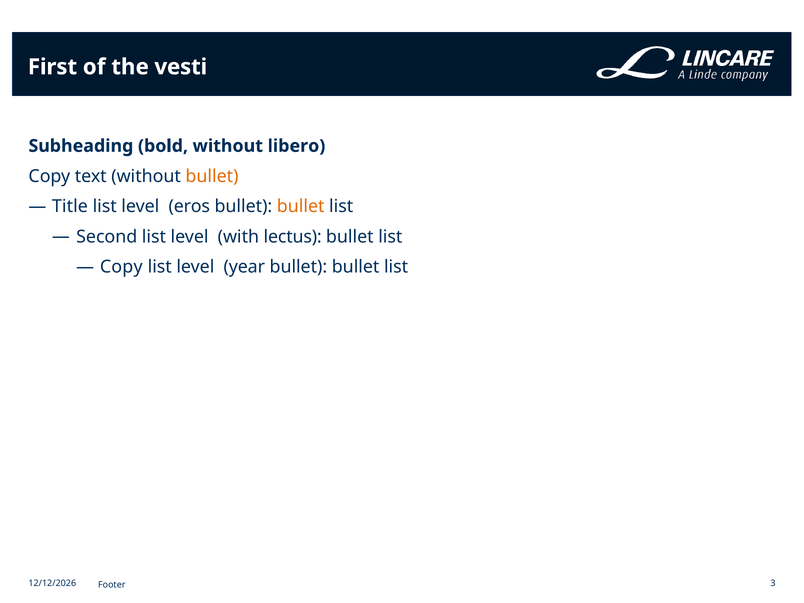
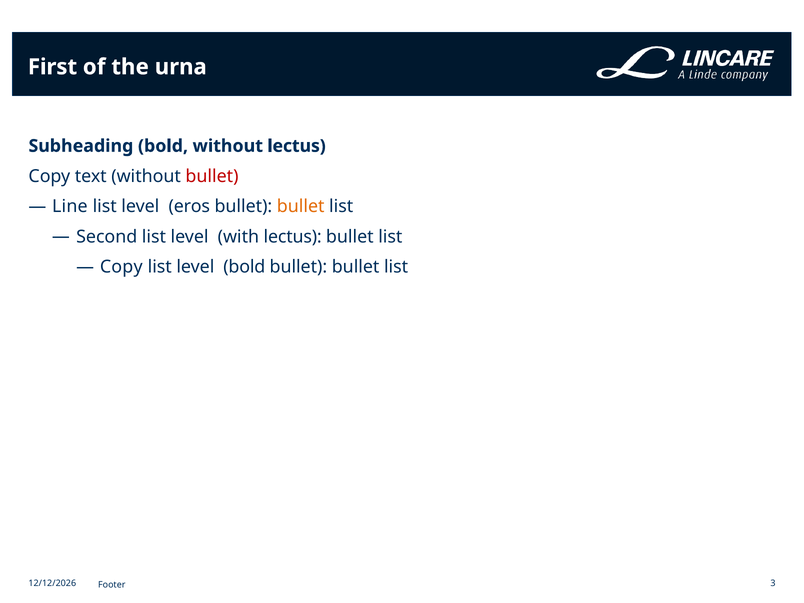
vesti: vesti -> urna (181, 67)
without libero: libero -> lectus (297, 146)
bullet colour: orange -> red (212, 176)
Title: Title -> Line (70, 207)
level year: year -> bold (244, 267)
